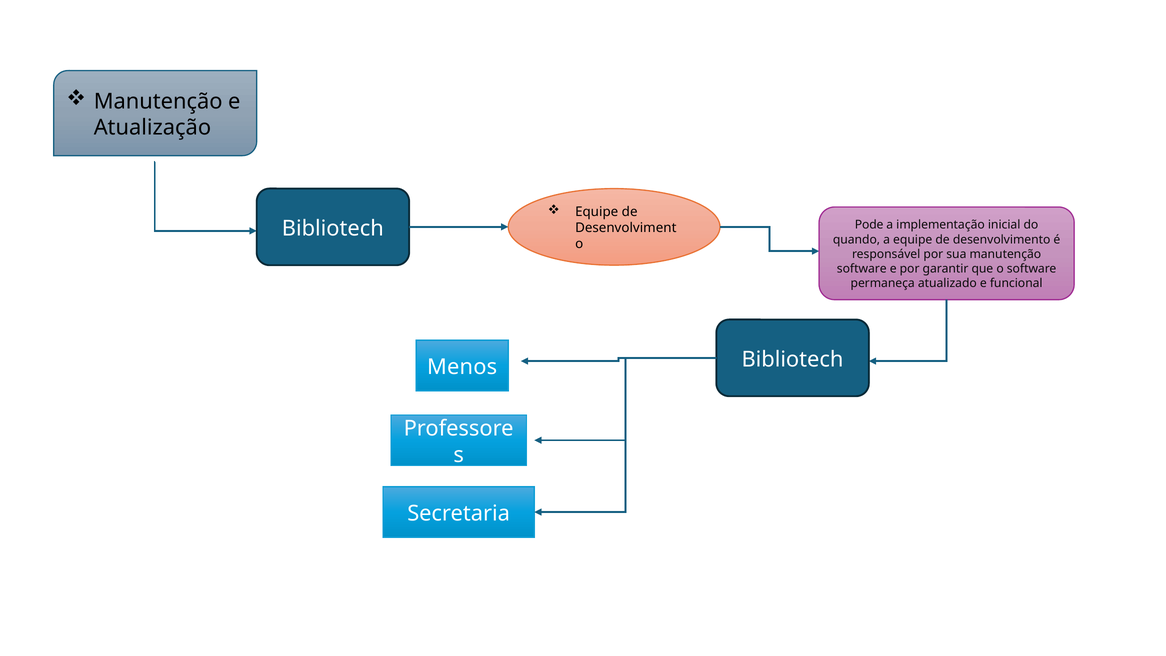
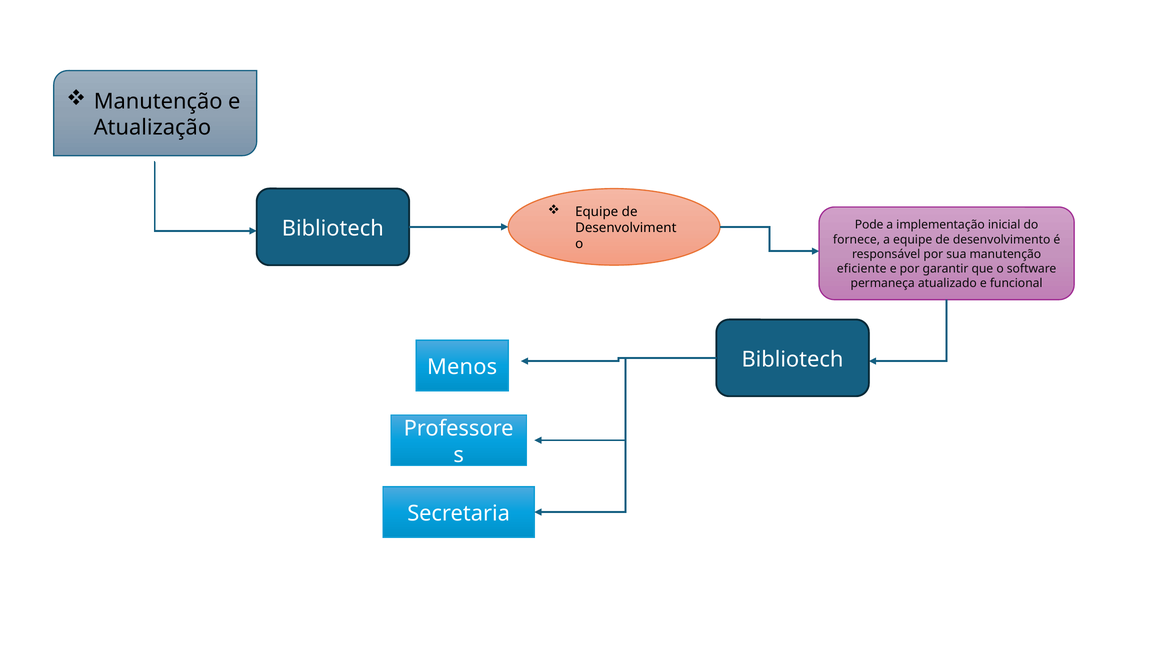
quando: quando -> fornece (856, 240)
software: software -> eficiente (862, 269)
